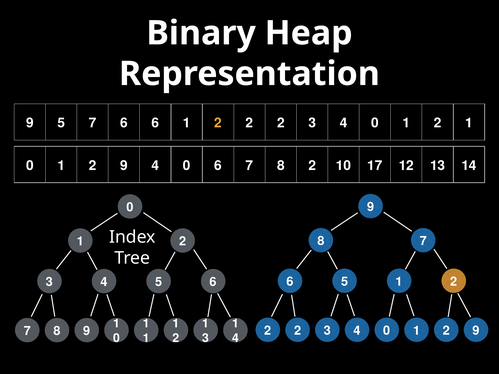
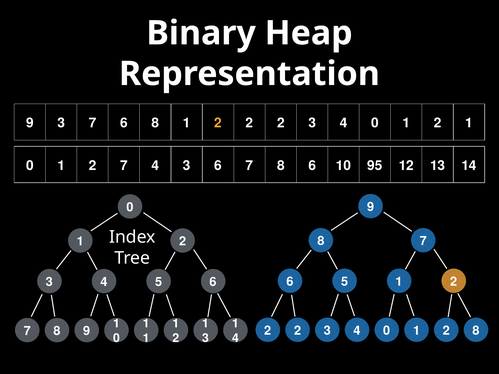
9 5: 5 -> 3 (61, 123)
6 6: 6 -> 8 (155, 123)
9: 9 -> 7 (124, 166)
0: 0 -> 3 (187, 166)
8 2: 2 -> 6 (312, 166)
17: 17 -> 95 (375, 166)
9: 9 -> 8 (476, 331)
